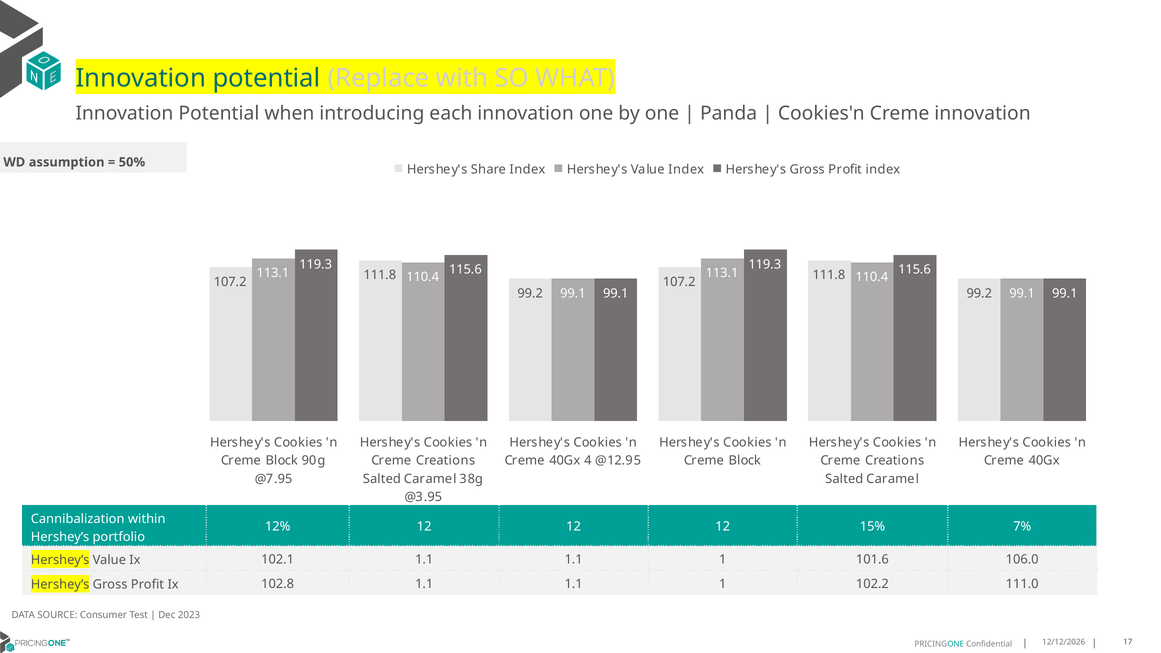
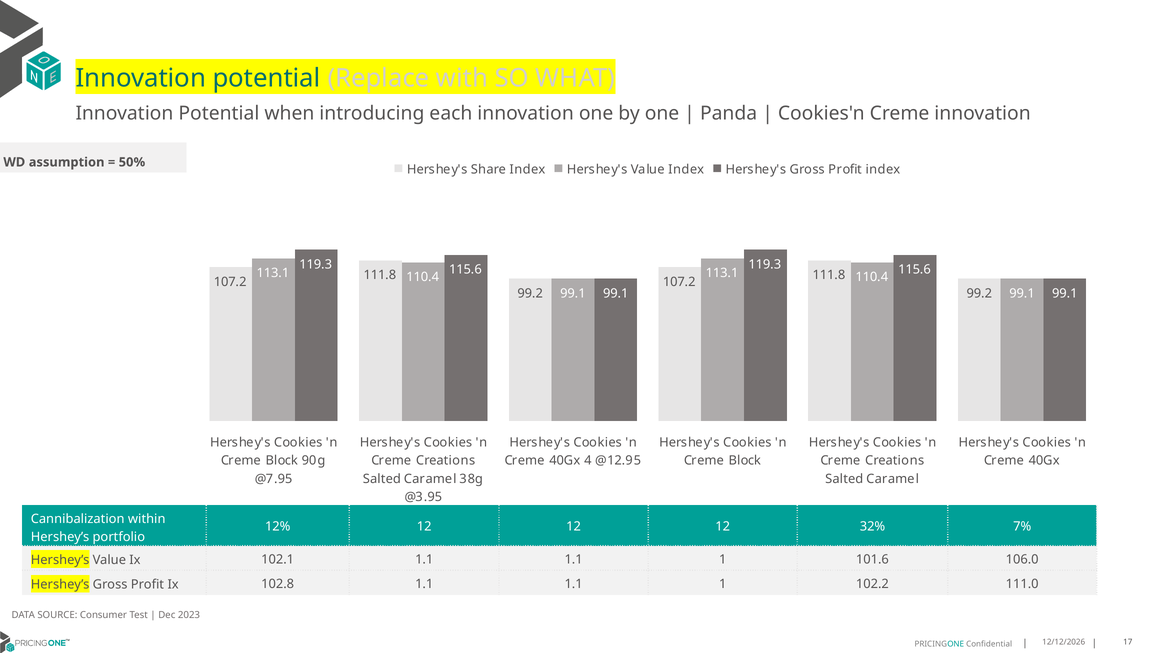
15%: 15% -> 32% (872, 526)
